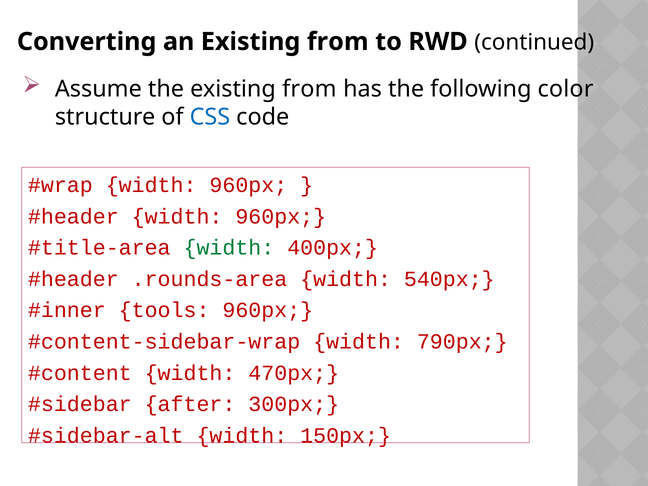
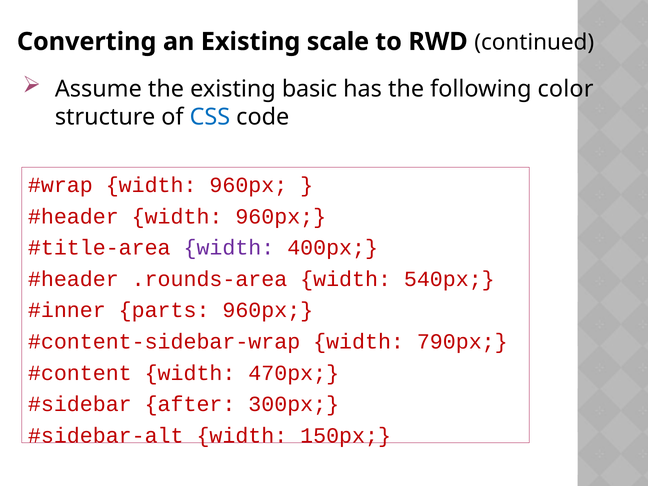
an Existing from: from -> scale (338, 42)
the existing from: from -> basic (310, 89)
width colour: green -> purple (229, 248)
tools: tools -> parts (164, 310)
